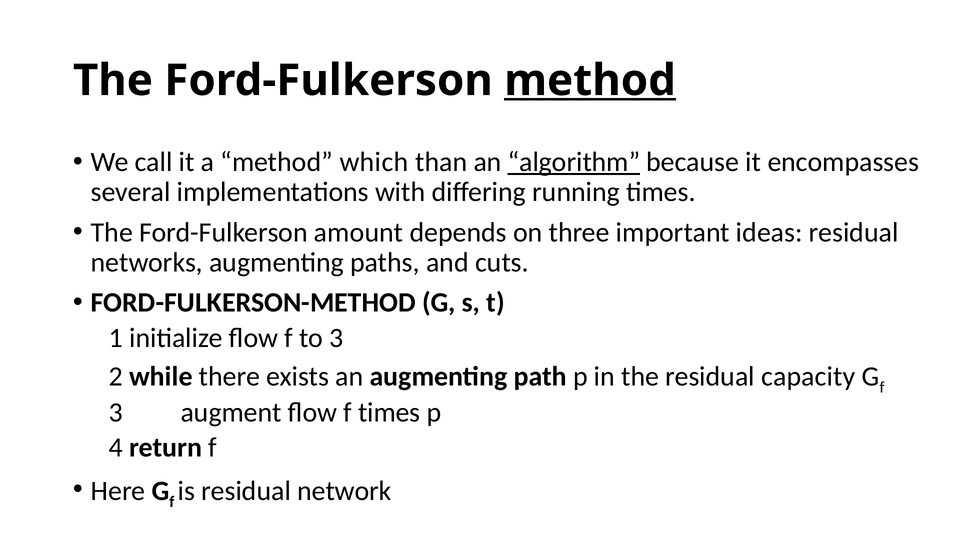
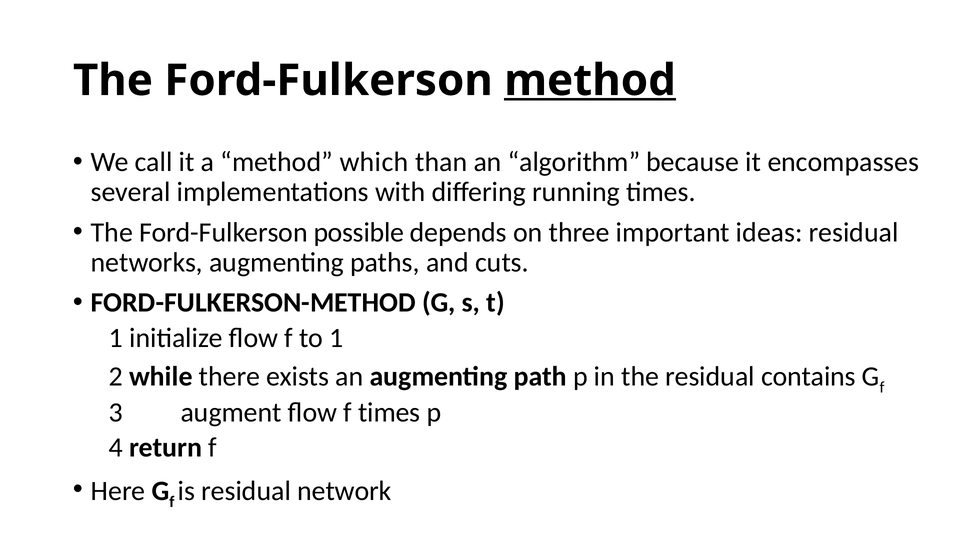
algorithm underline: present -> none (574, 162)
amount: amount -> possible (359, 232)
to 3: 3 -> 1 (336, 337)
capacity: capacity -> contains (808, 376)
